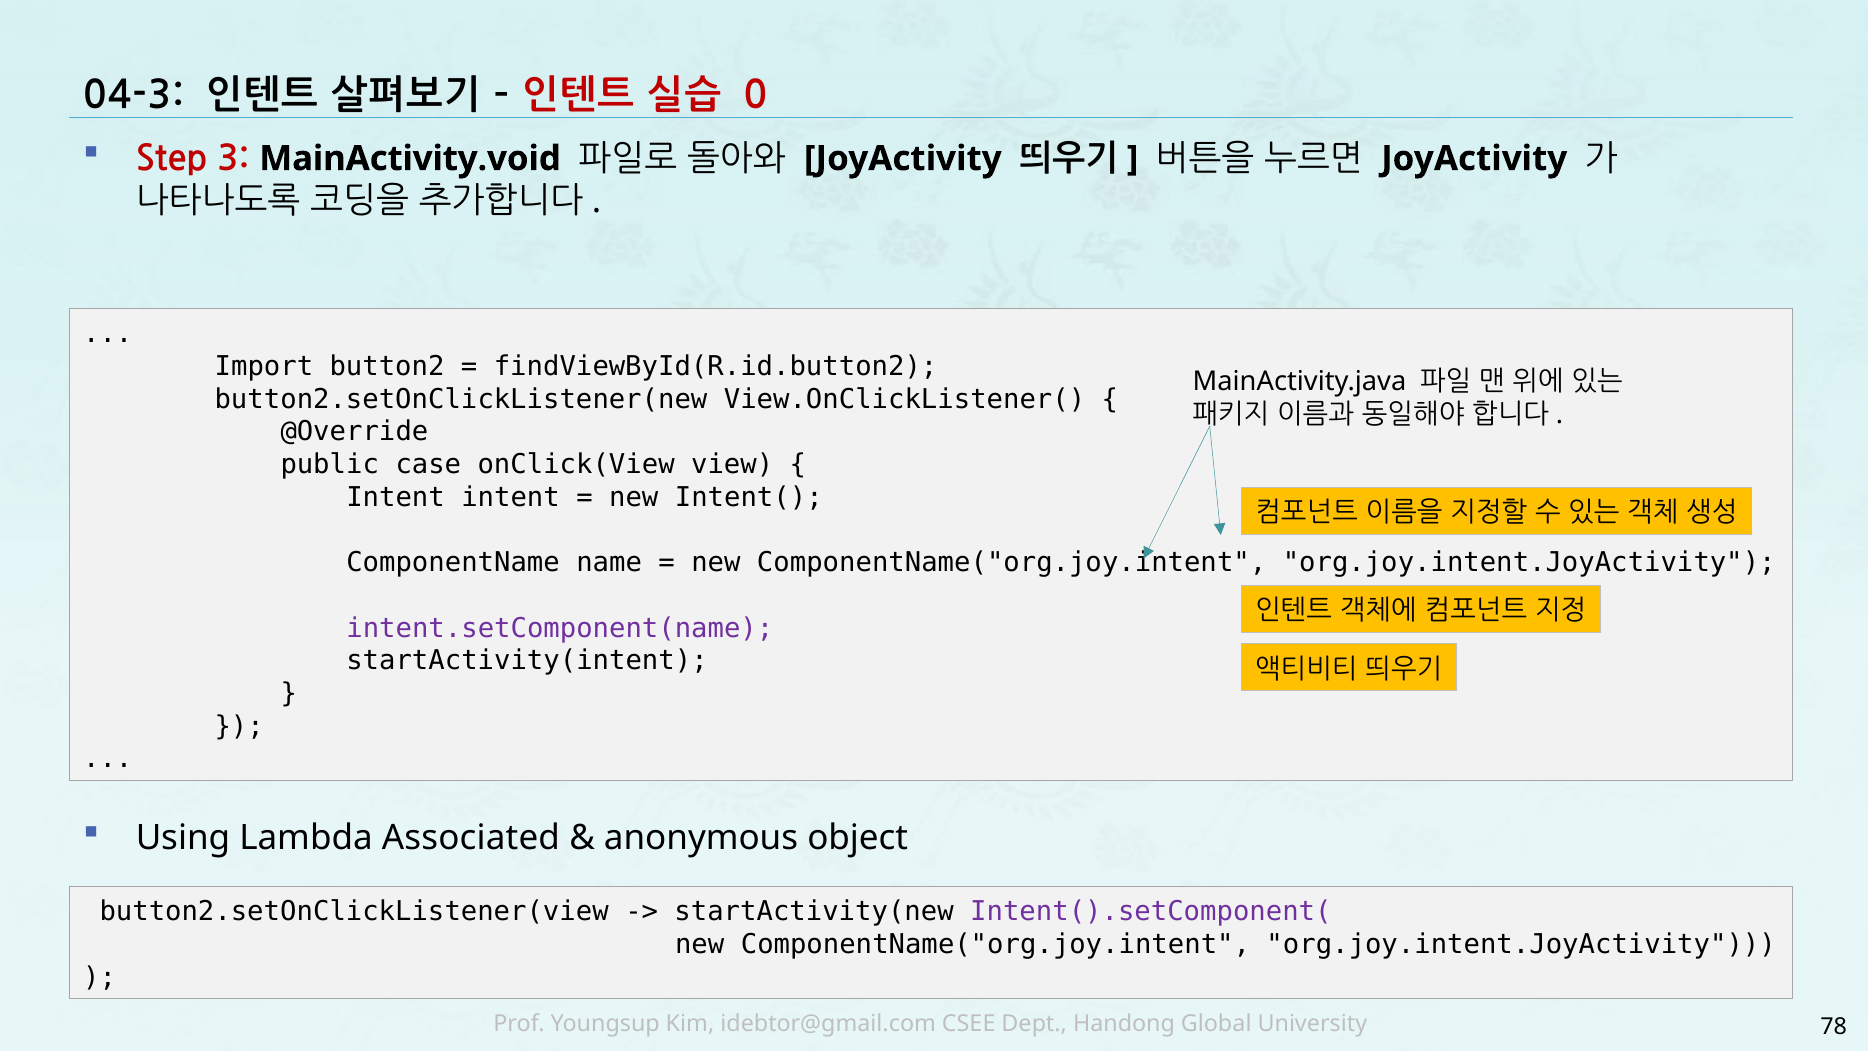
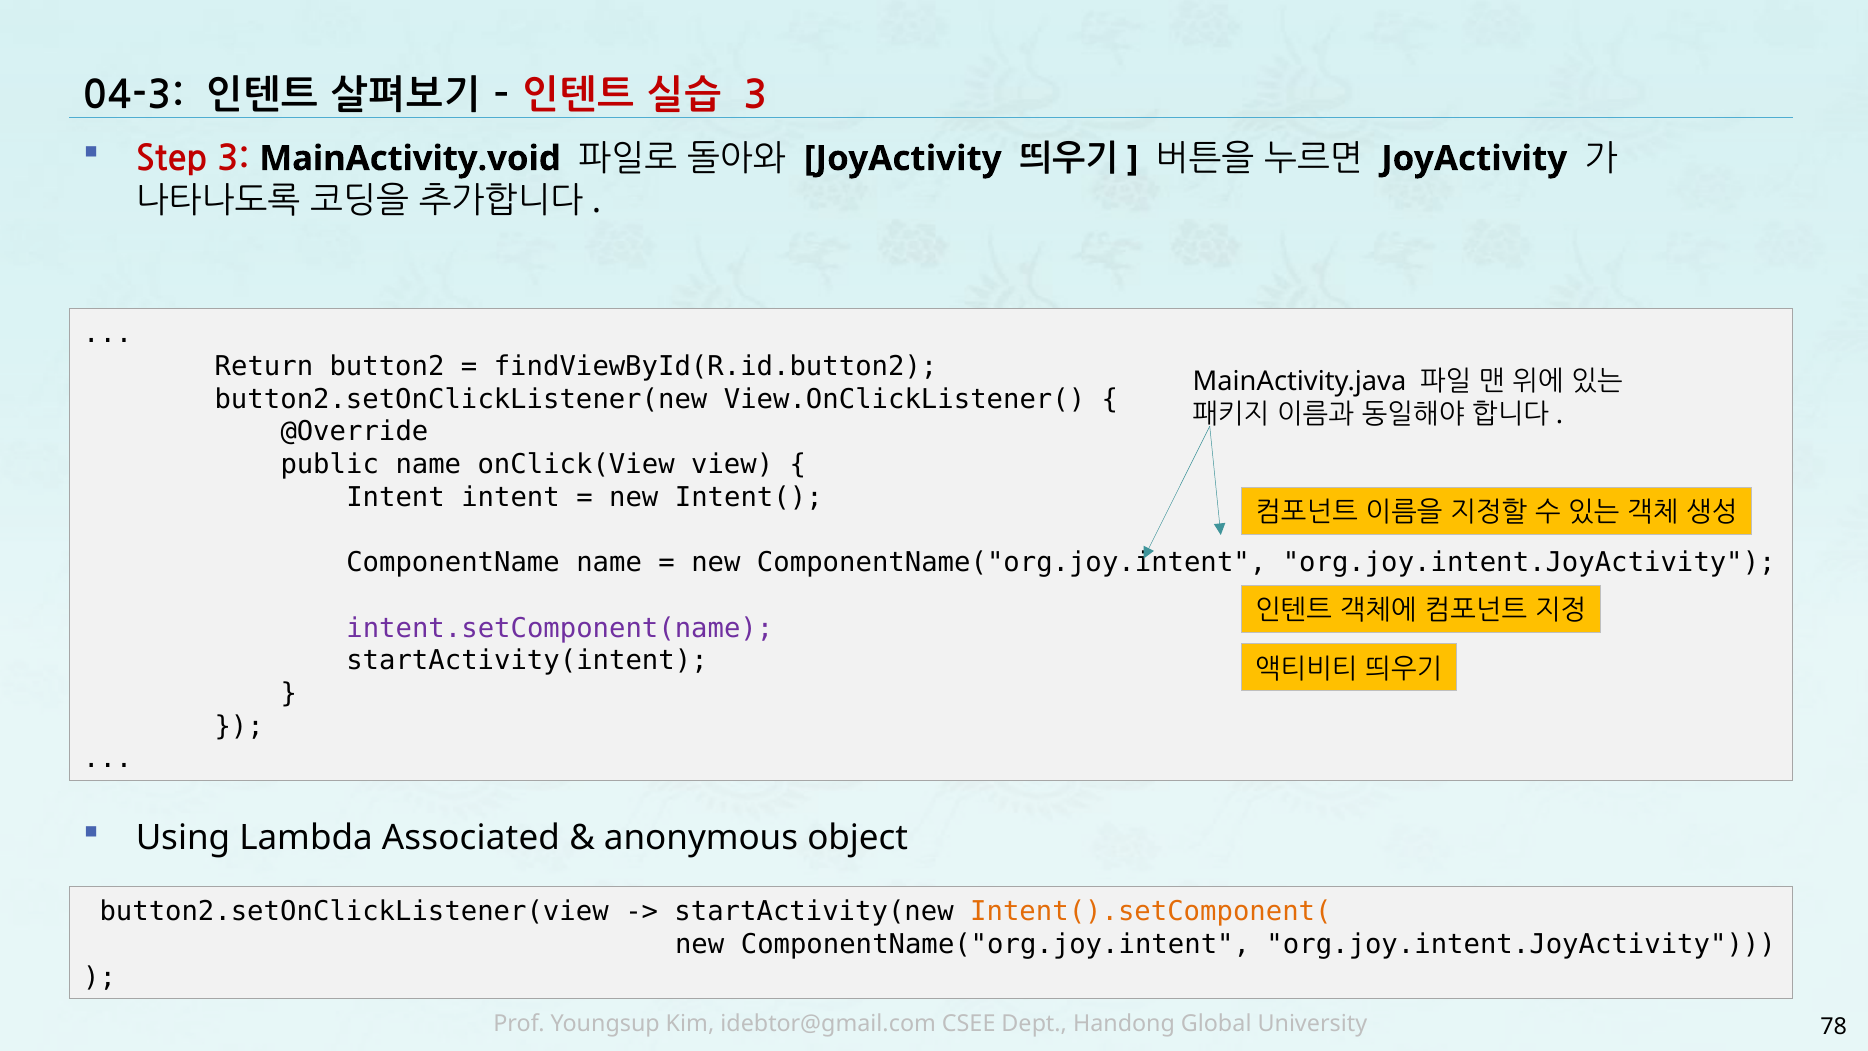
0: 0 -> 3 (755, 96)
Import: Import -> Return (264, 366)
public case: case -> name (428, 464)
Intent().setComponent( colour: purple -> orange (1151, 912)
